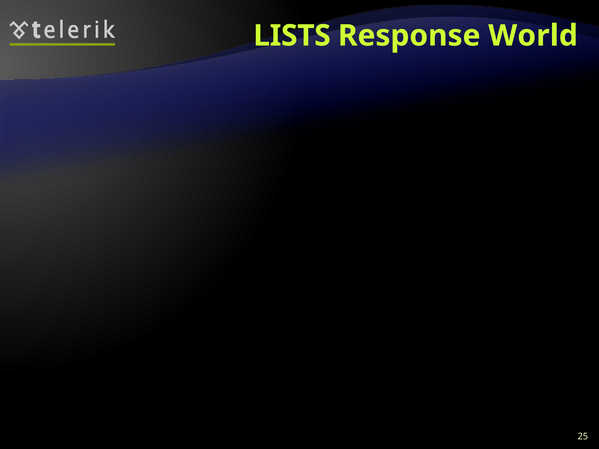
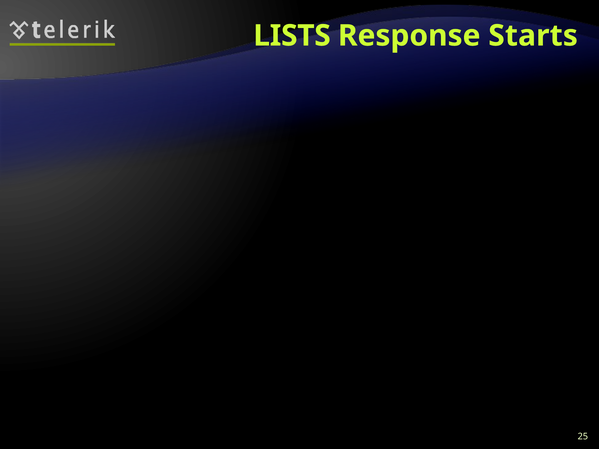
World: World -> Starts (533, 36)
